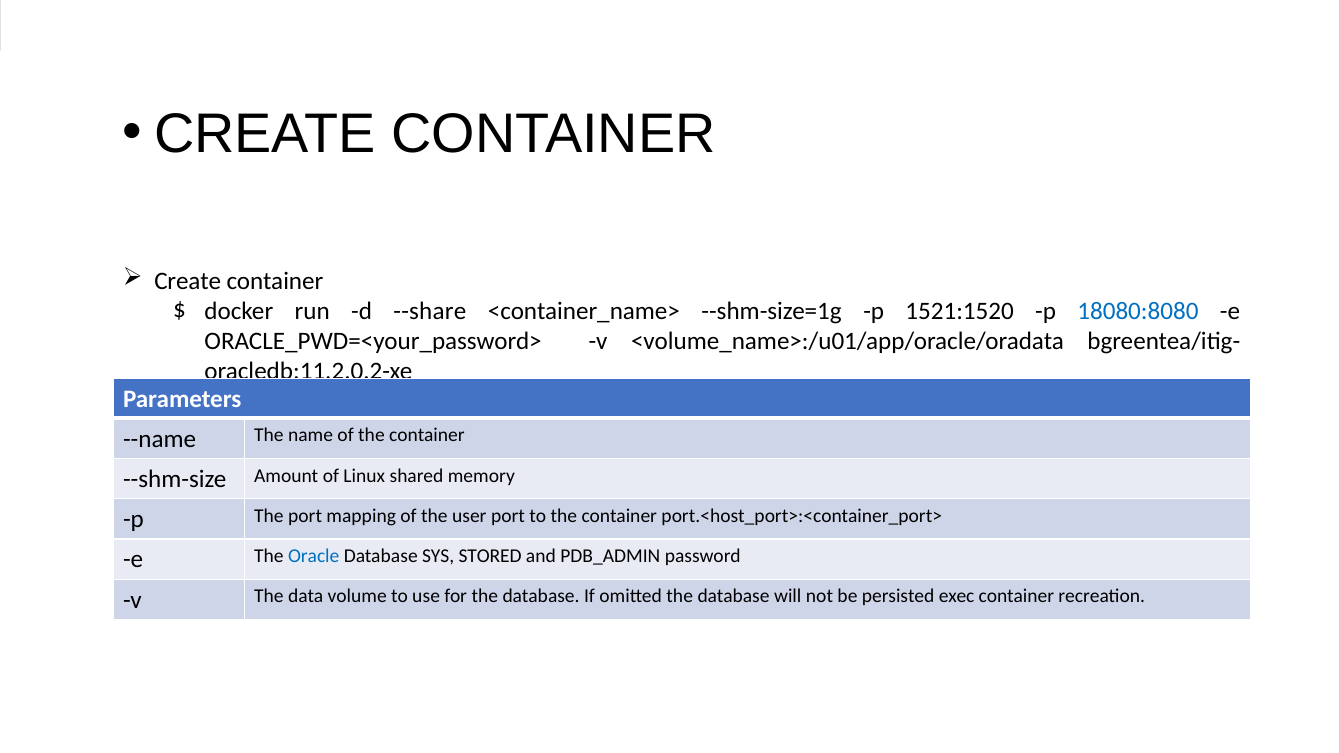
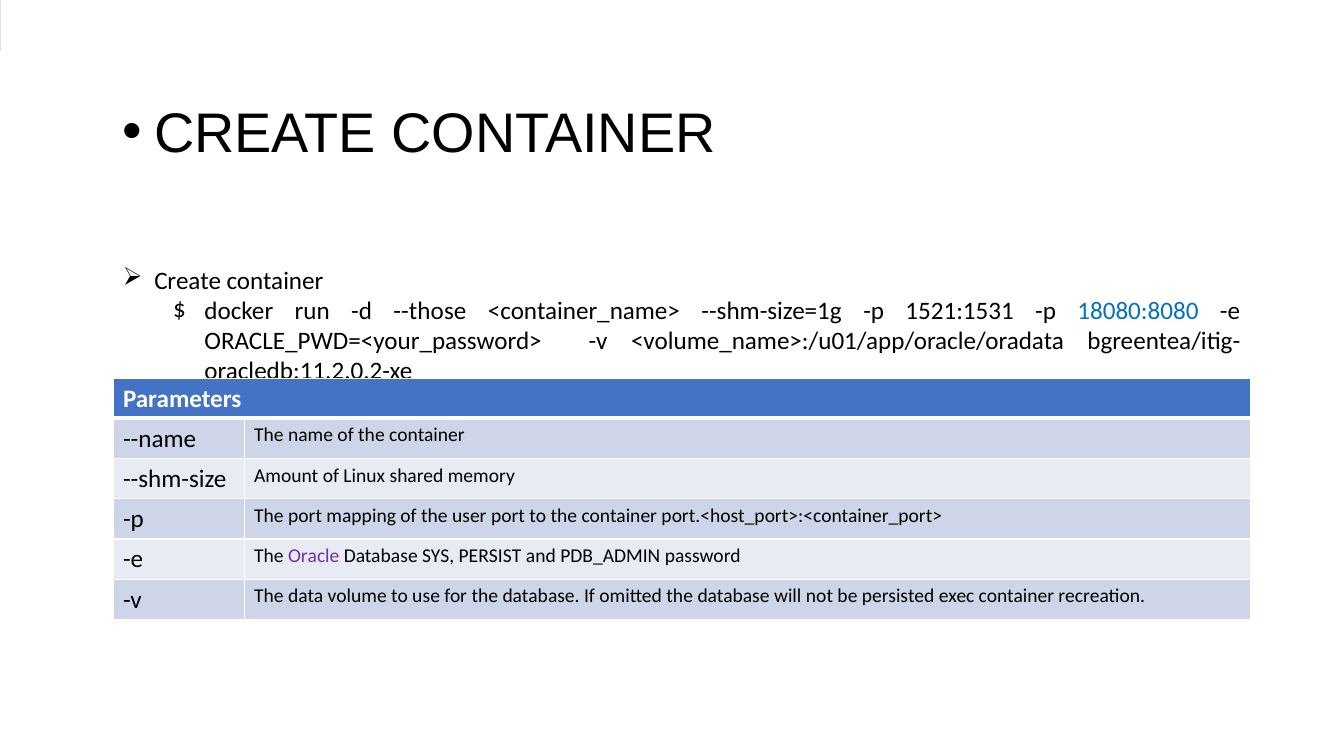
--share: --share -> --those (430, 311)
1521:1520: 1521:1520 -> 1521:1531 (960, 311)
Oracle colour: blue -> purple (314, 556)
STORED: STORED -> PERSIST (490, 556)
